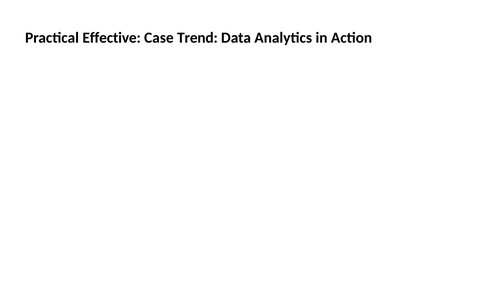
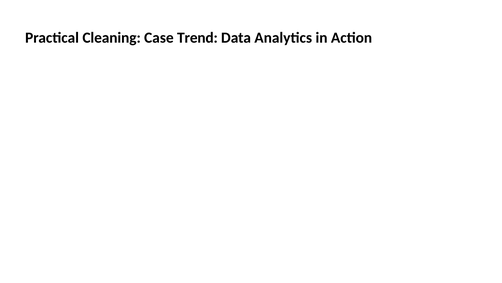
Effective: Effective -> Cleaning (112, 38)
